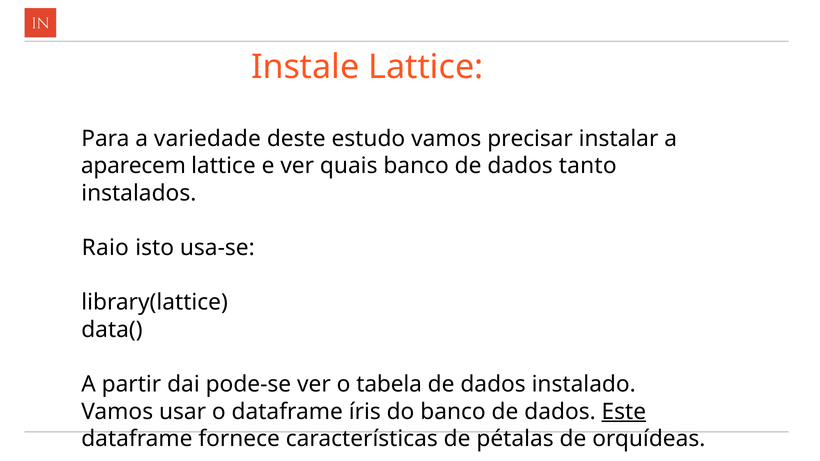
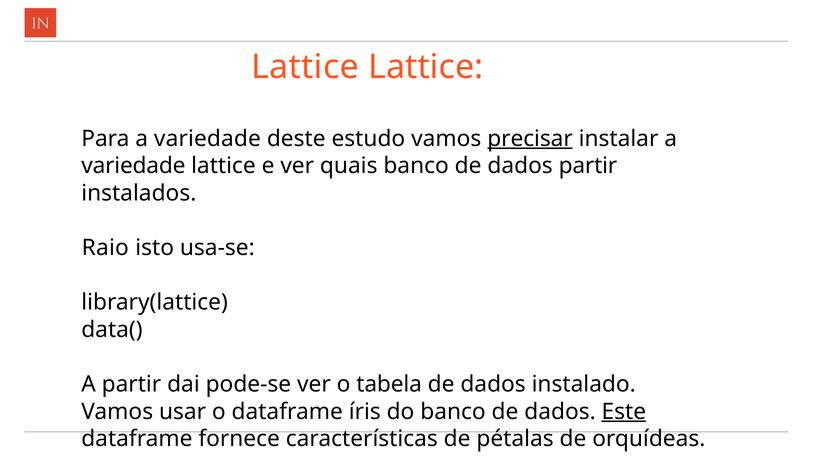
Instale: Instale -> Lattice (305, 67)
precisar underline: none -> present (530, 139)
aparecem: aparecem -> variedade (133, 166)
dados tanto: tanto -> partir (588, 166)
